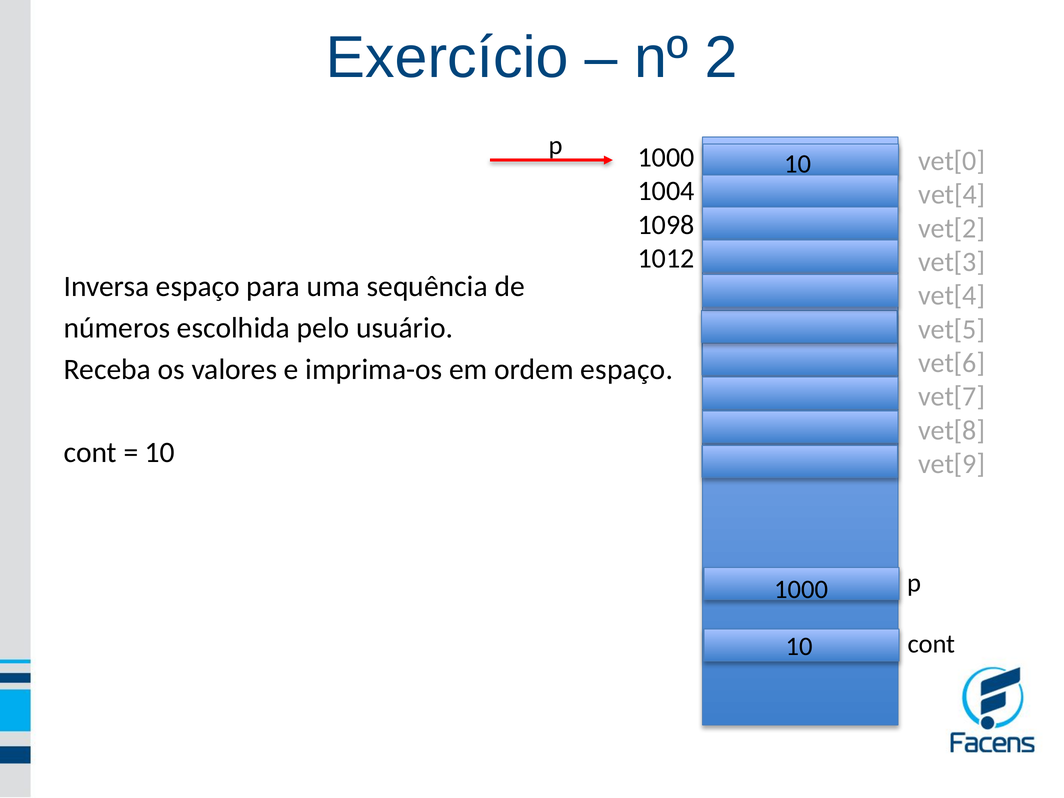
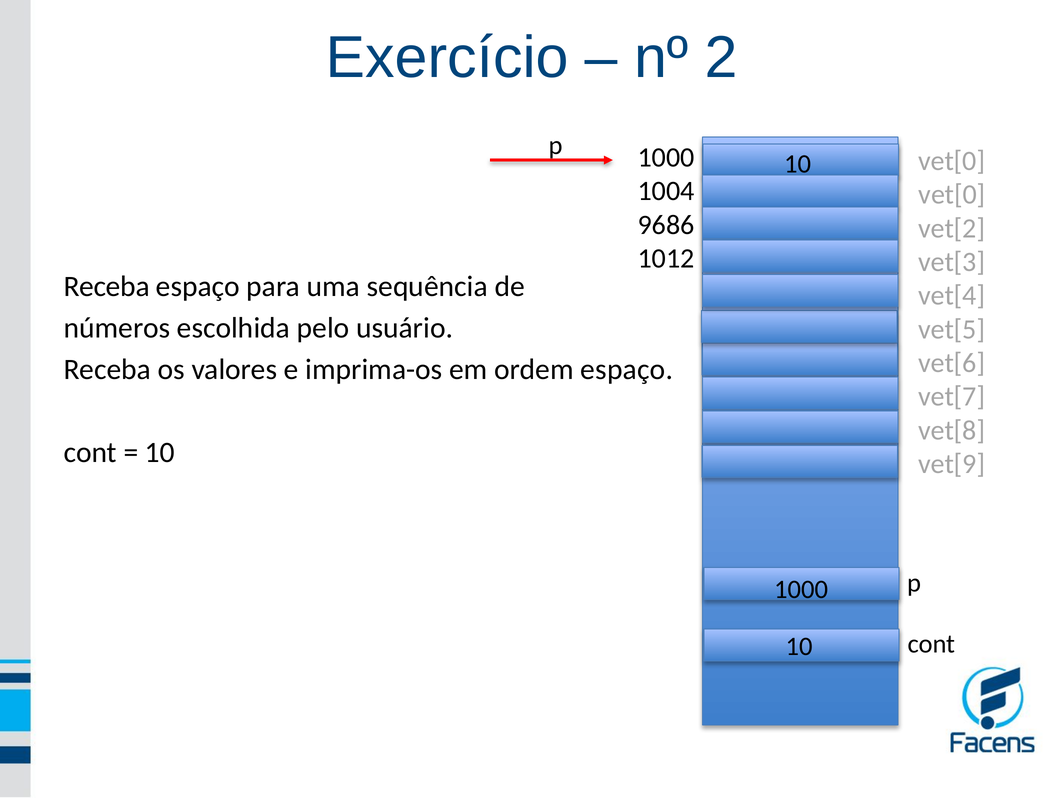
vet[4: vet[4 -> vet[0 (952, 195)
1098: 1098 -> 9686 (666, 225)
Inversa: Inversa -> Receba (107, 287)
